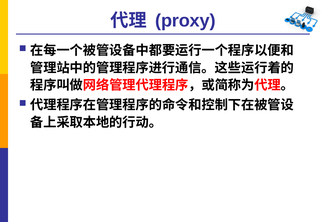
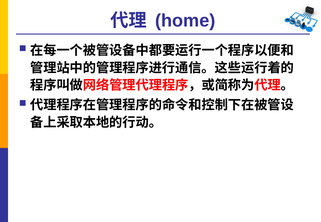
proxy: proxy -> home (185, 21)
